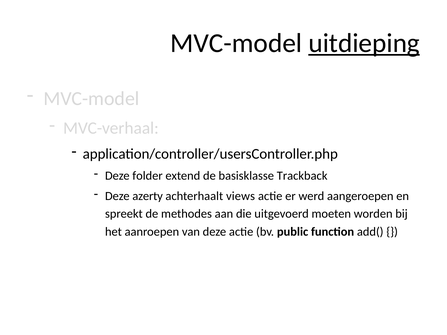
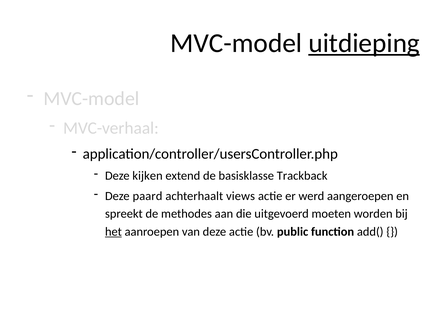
folder: folder -> kijken (148, 176)
azerty: azerty -> paard (147, 196)
het underline: none -> present (113, 232)
